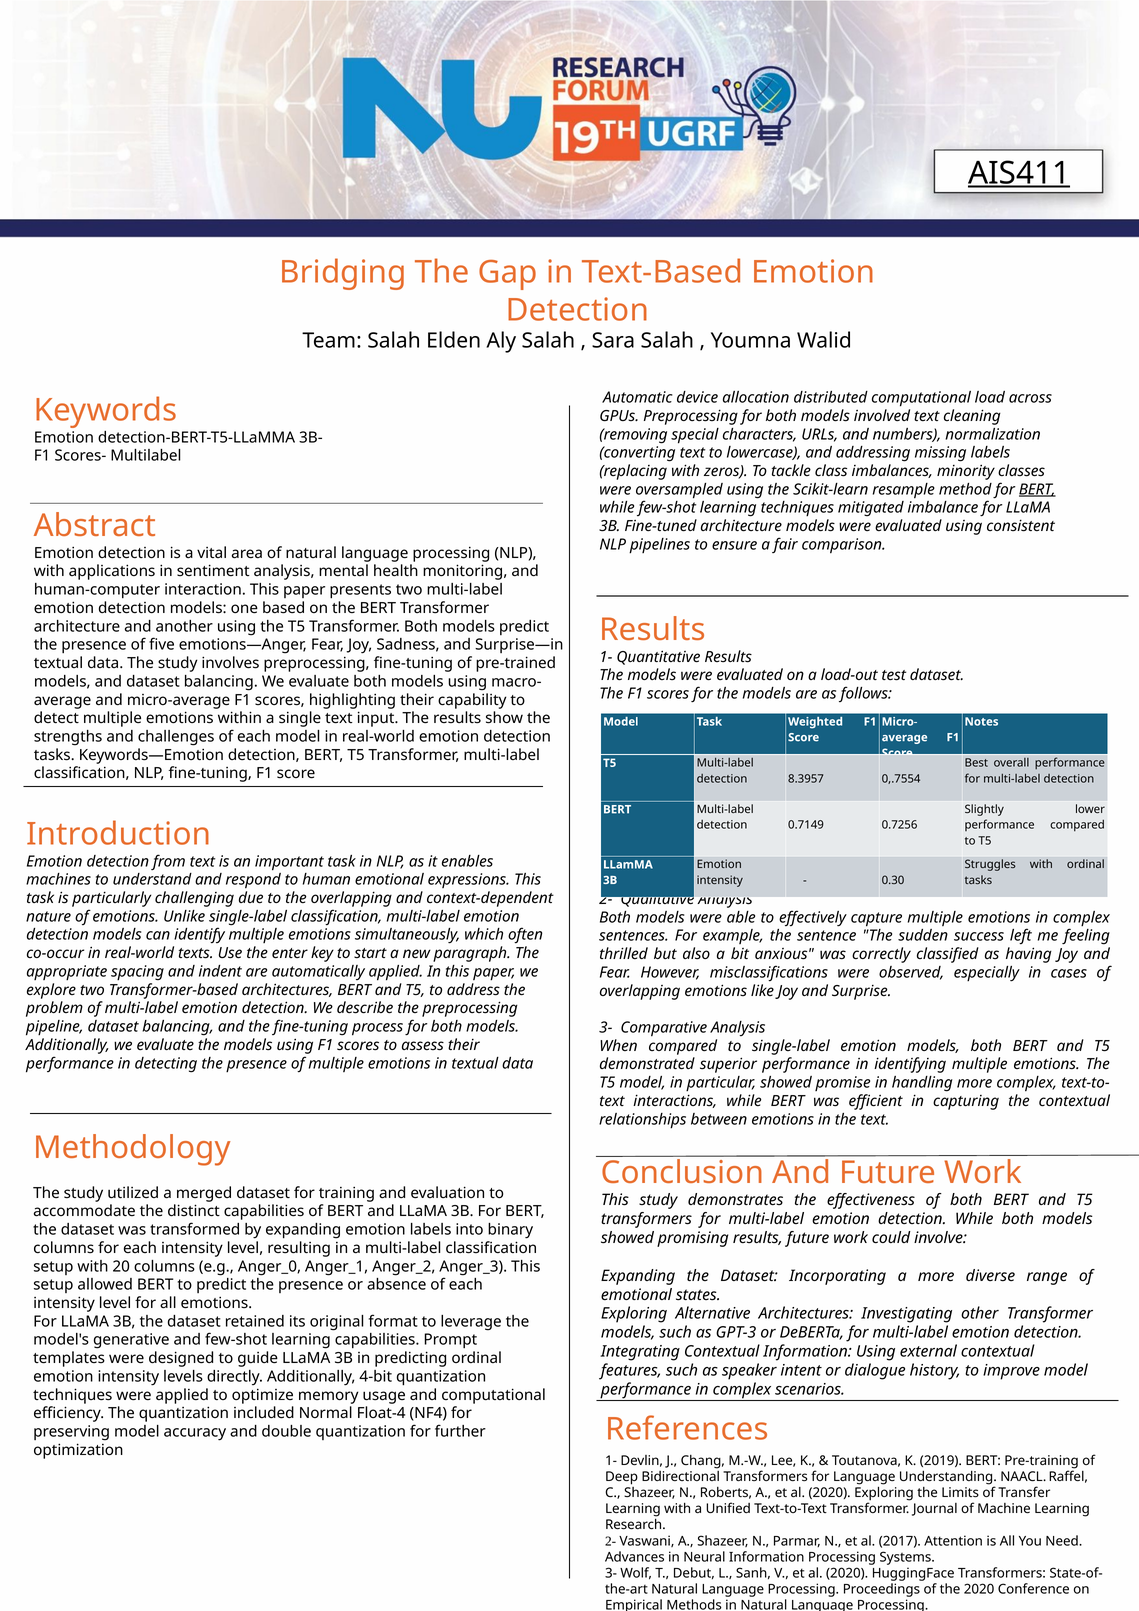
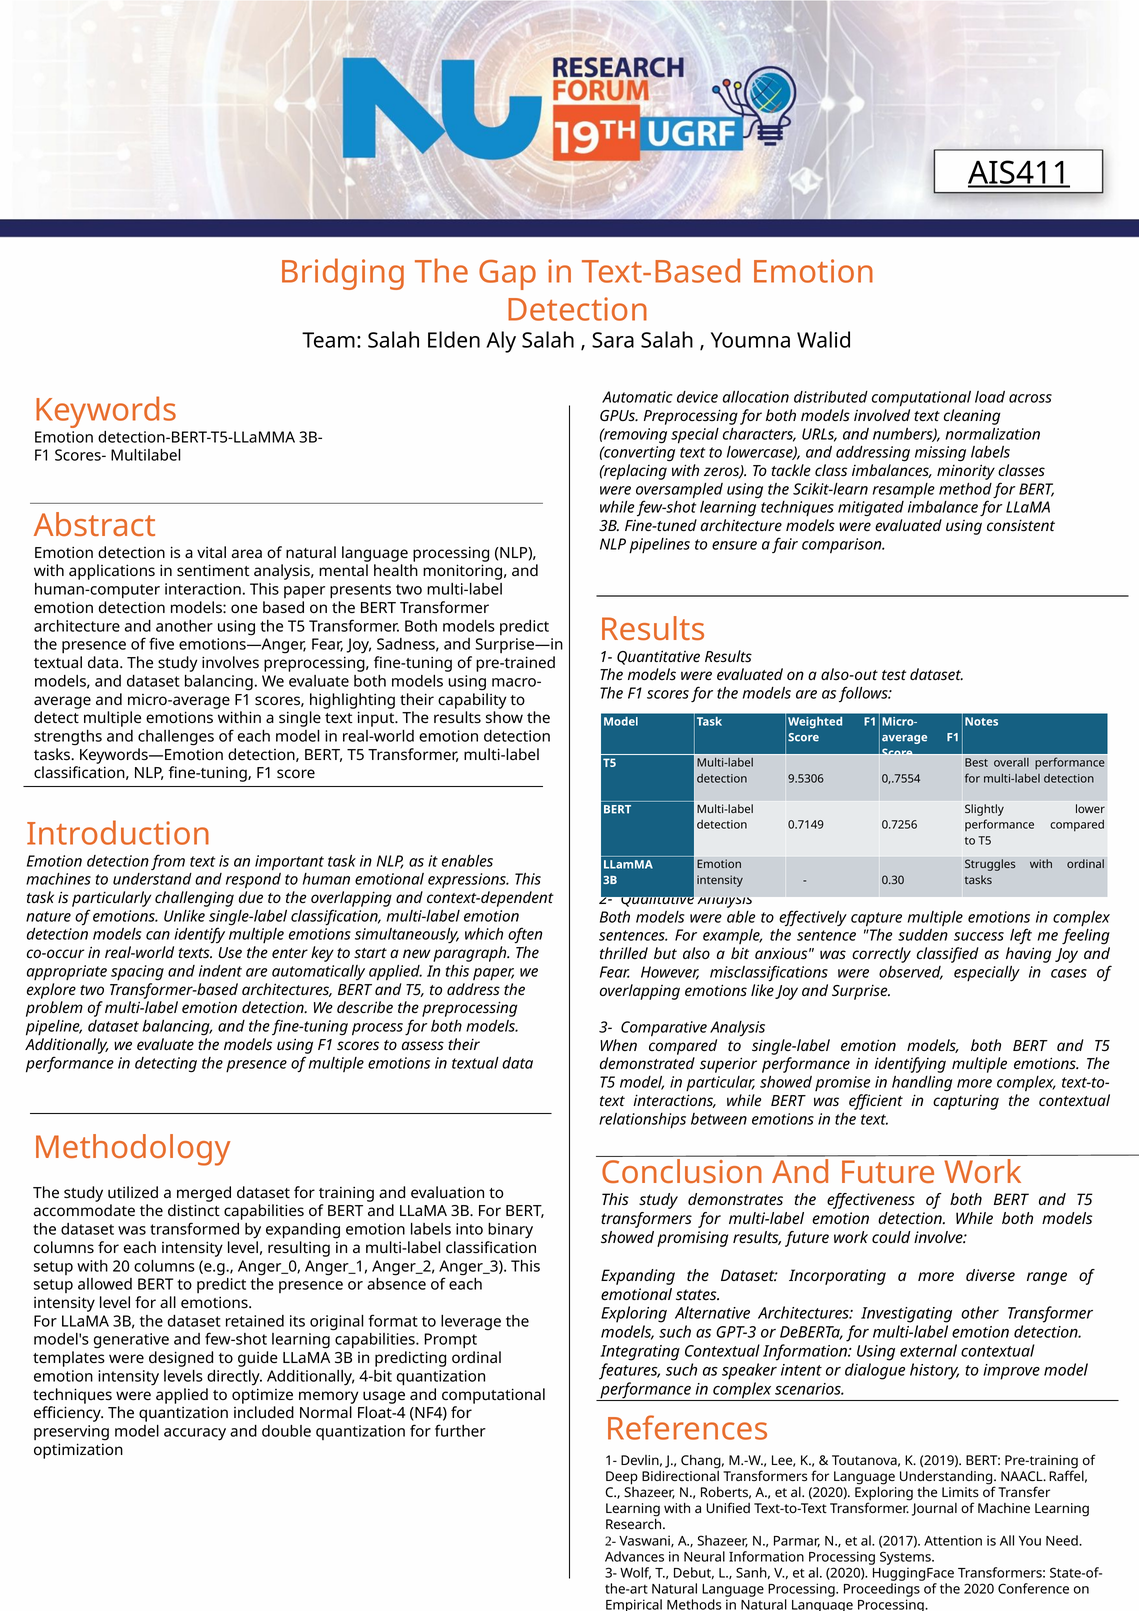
BERT underline: present -> none (1037, 489)
load-out: load-out -> also-out (849, 675)
8.3957: 8.3957 -> 9.5306 (806, 778)
